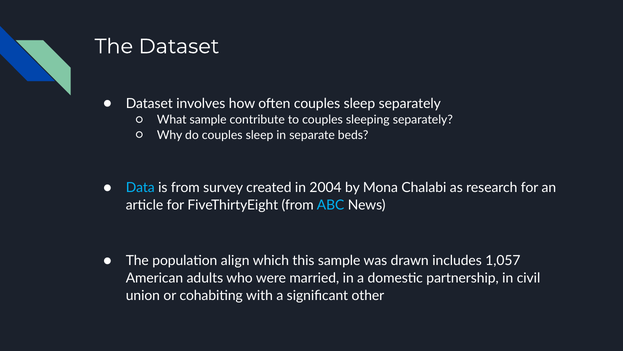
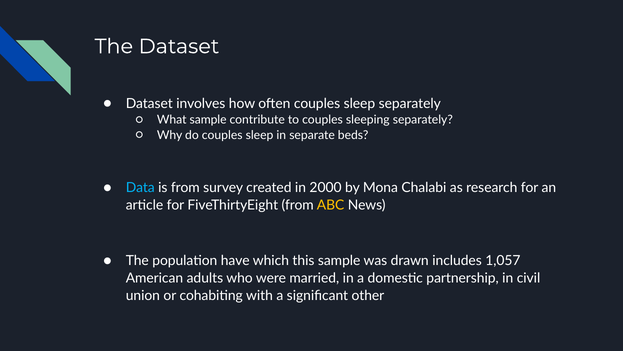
2004: 2004 -> 2000 (326, 187)
ABC colour: light blue -> yellow (331, 205)
align: align -> have (235, 260)
